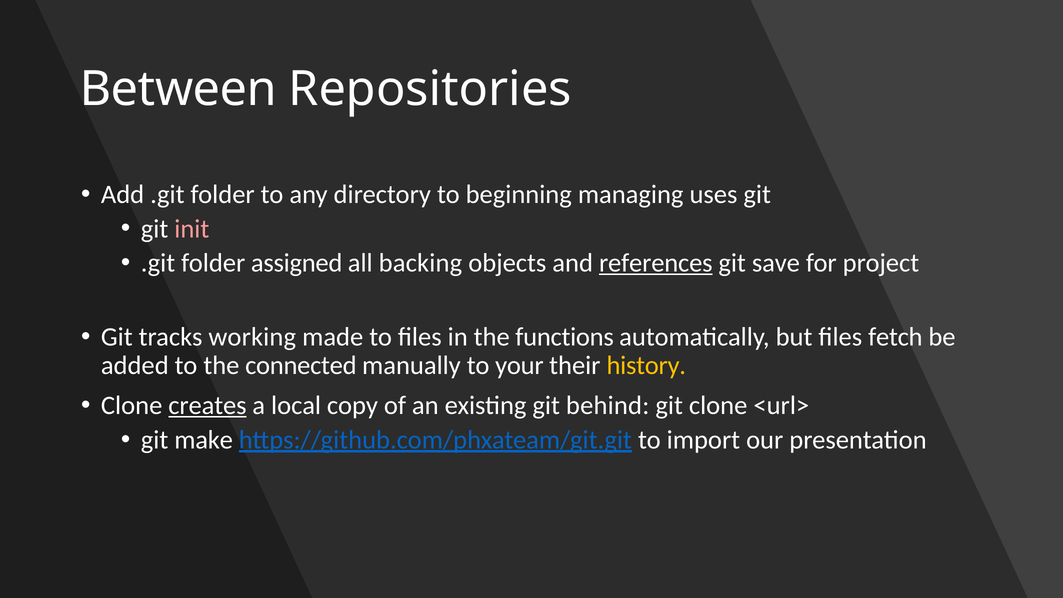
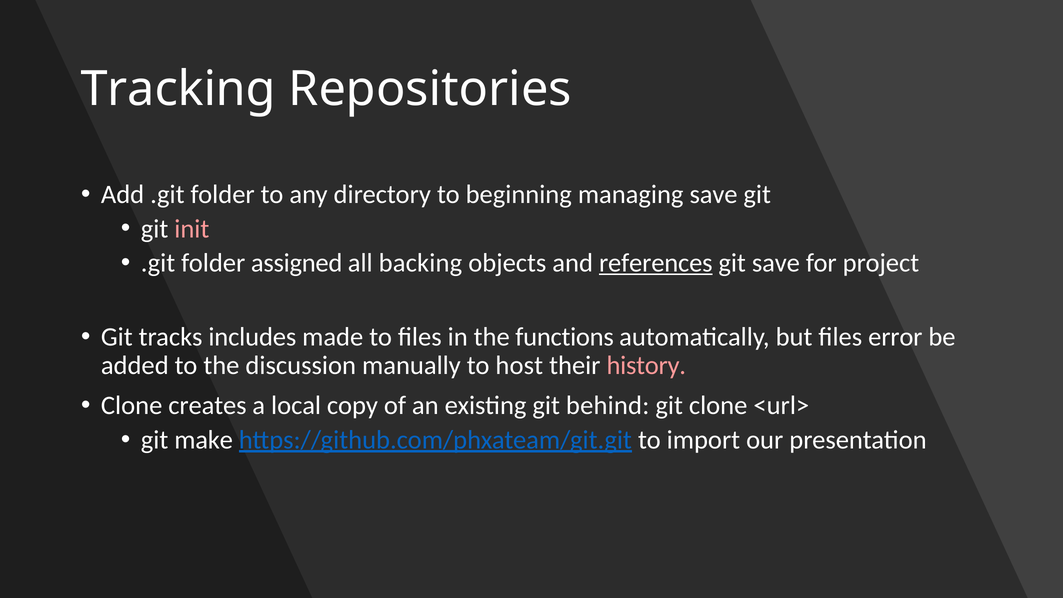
Between: Between -> Tracking (178, 89)
managing uses: uses -> save (714, 195)
working: working -> includes (252, 337)
fetch: fetch -> error (895, 337)
connected: connected -> discussion (301, 366)
your: your -> host (519, 366)
history colour: yellow -> pink (646, 366)
creates underline: present -> none (207, 405)
